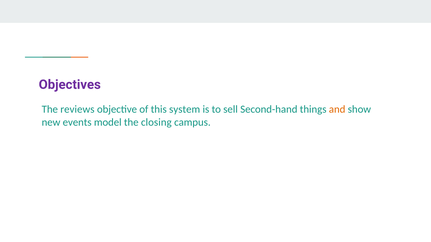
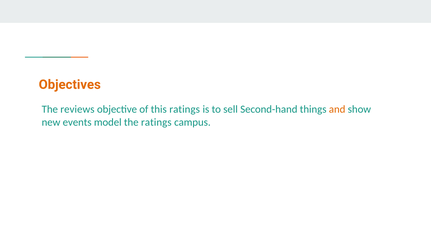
Objectives colour: purple -> orange (70, 85)
this system: system -> ratings (185, 110)
the closing: closing -> ratings (156, 122)
